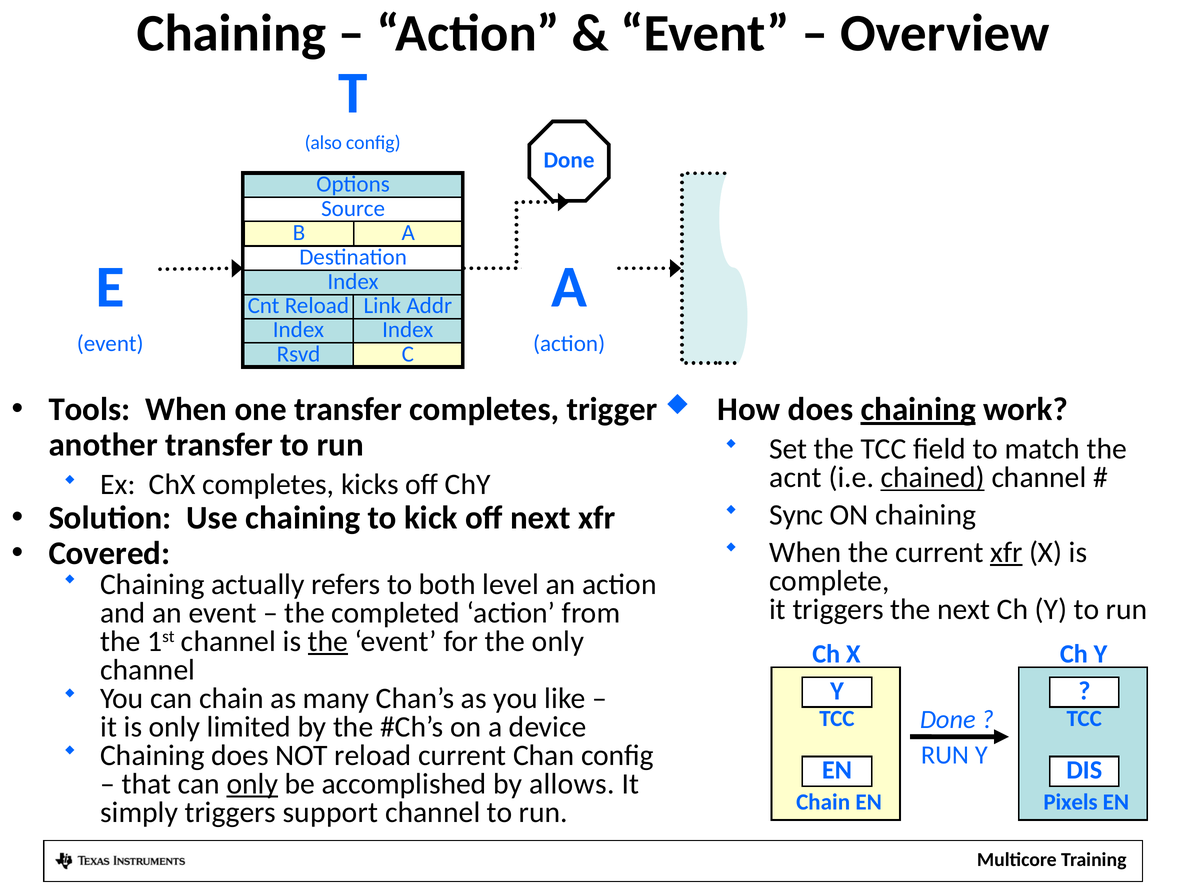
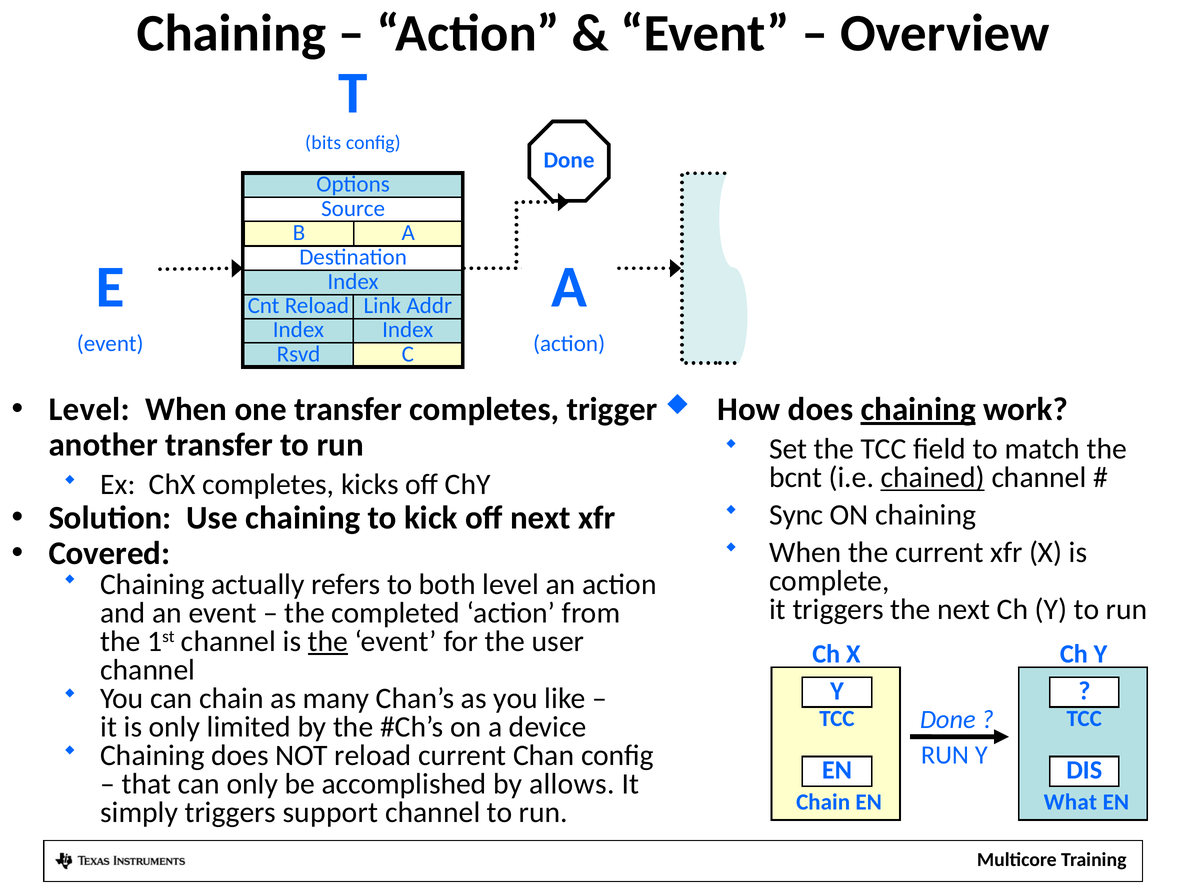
also: also -> bits (323, 143)
Tools: Tools -> Level (89, 409)
acnt: acnt -> bcnt (796, 478)
xfr underline: present -> none (1006, 553)
the only: only -> user (558, 642)
only underline: present -> none (252, 784)
Pixels: Pixels -> What (1070, 802)
